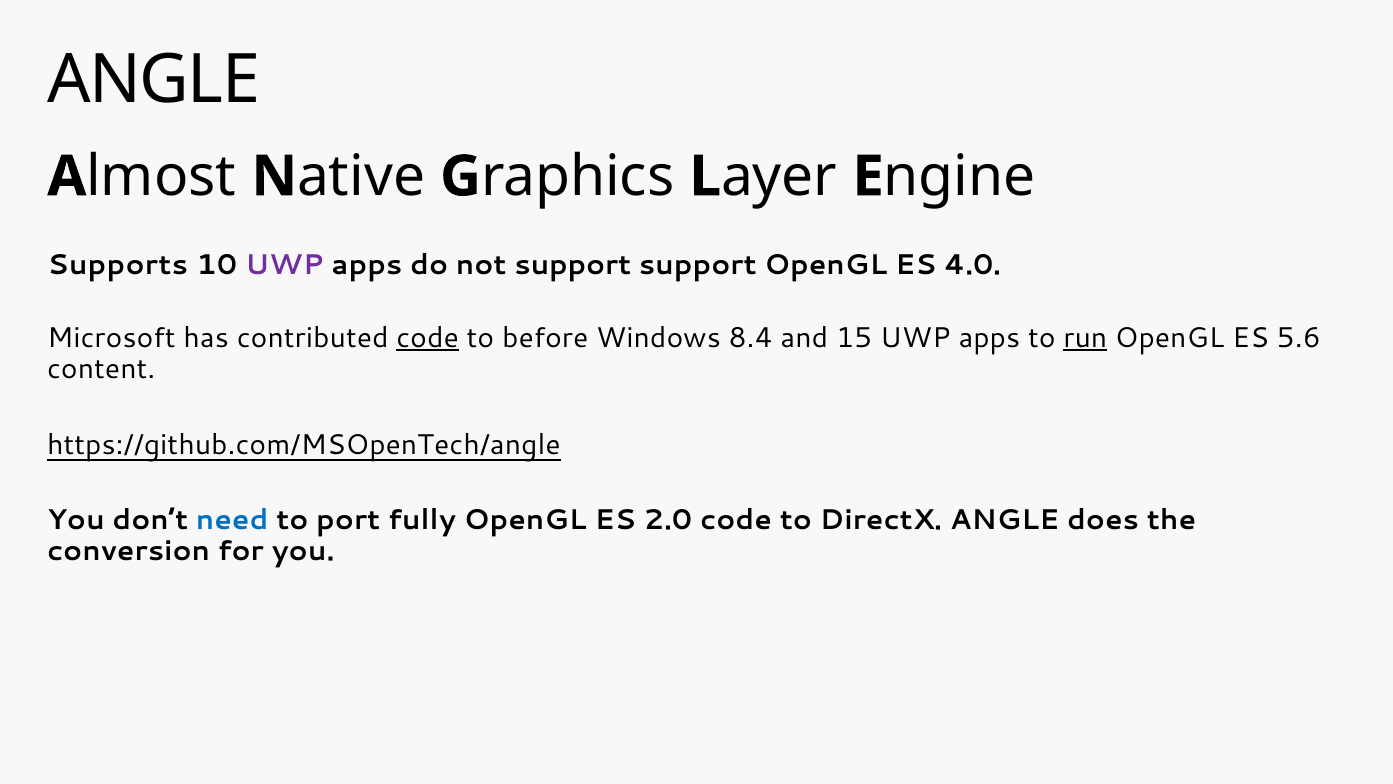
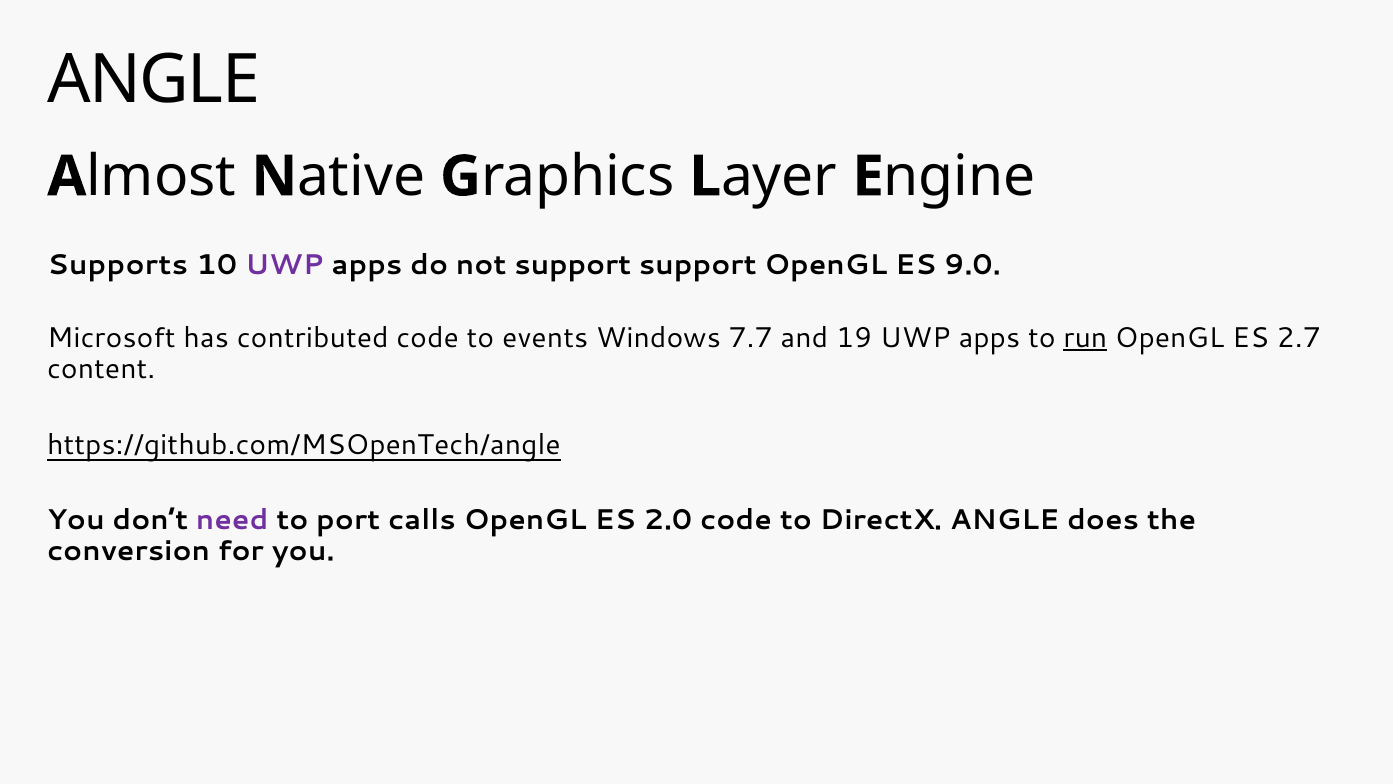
4.0: 4.0 -> 9.0 (972, 265)
code underline: present -> none (428, 338)
before: before -> events (545, 338)
8.4: 8.4 -> 7.7 (751, 338)
15: 15 -> 19 (854, 338)
5.6: 5.6 -> 2.7 (1299, 338)
need colour: blue -> purple (232, 520)
fully: fully -> calls (422, 520)
